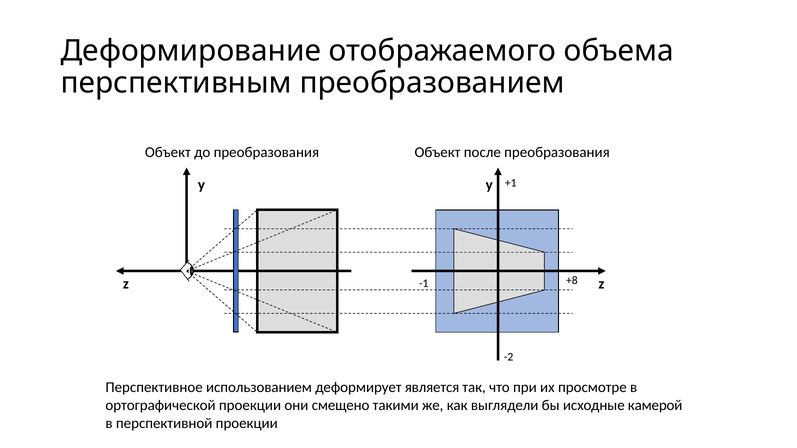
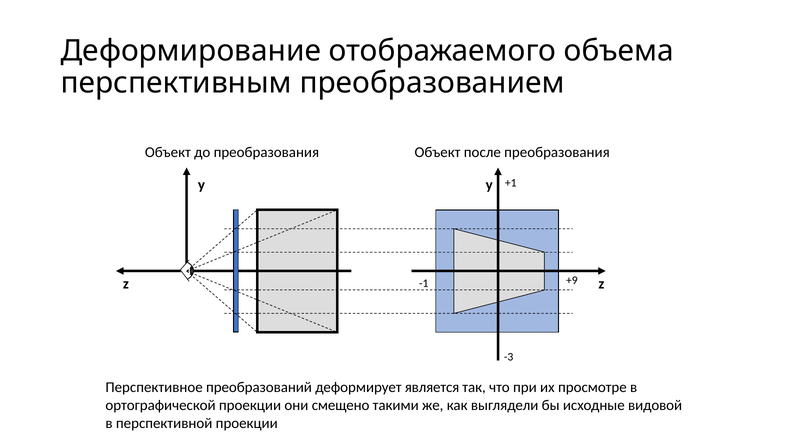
+8: +8 -> +9 (572, 281)
-2: -2 -> -3 (509, 357)
использованием: использованием -> преобразований (259, 388)
камерой: камерой -> видовой (655, 406)
